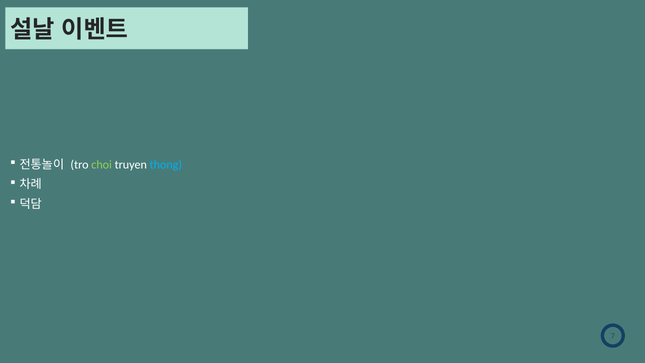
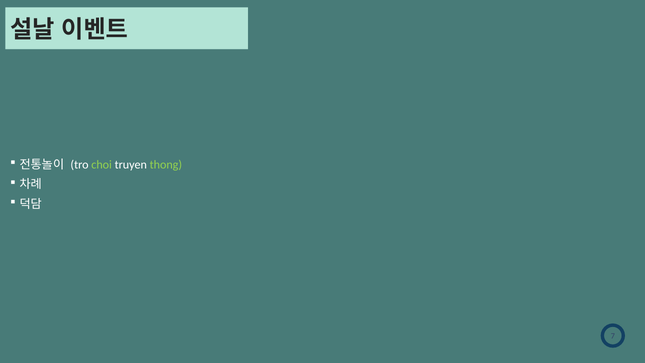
thong colour: light blue -> light green (166, 165)
